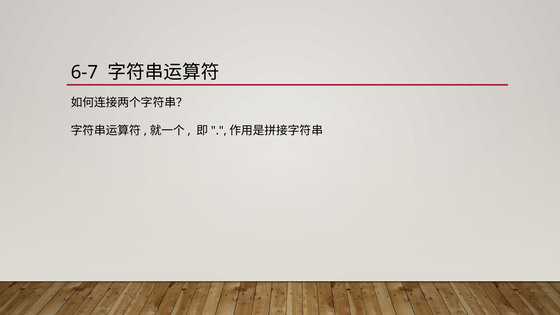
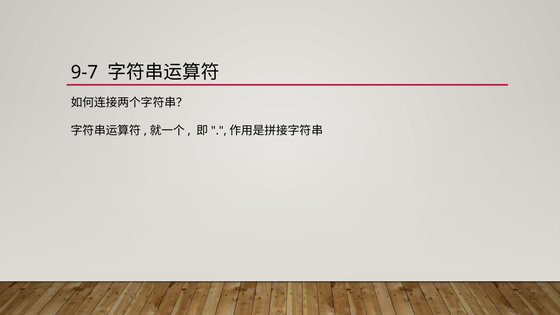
6-7: 6-7 -> 9-7 (85, 72)
